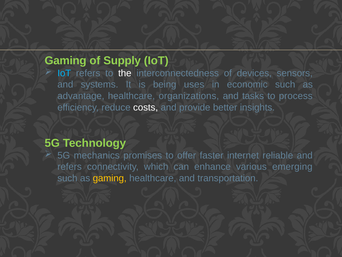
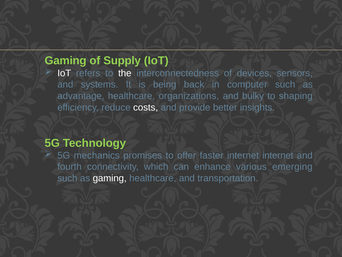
IoT colour: light blue -> white (64, 73)
uses: uses -> back (194, 84)
economic: economic -> computer (247, 84)
tasks: tasks -> bulky (253, 96)
process: process -> shaping (296, 96)
internet reliable: reliable -> internet (278, 155)
refers: refers -> fourth (70, 167)
gaming colour: yellow -> white (110, 178)
